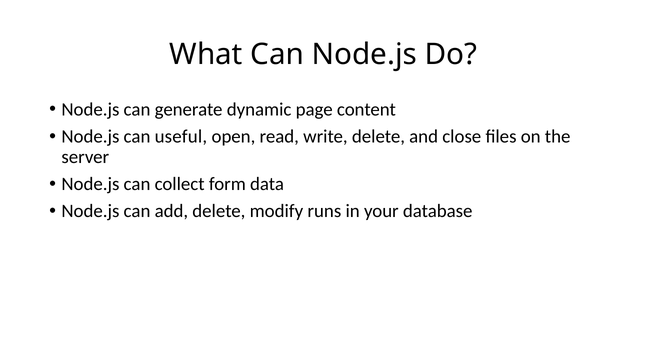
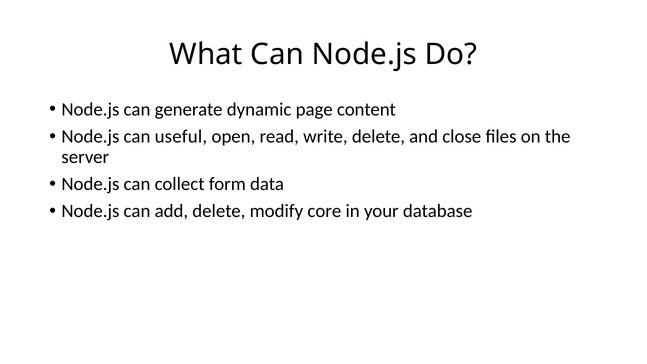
runs: runs -> core (324, 211)
